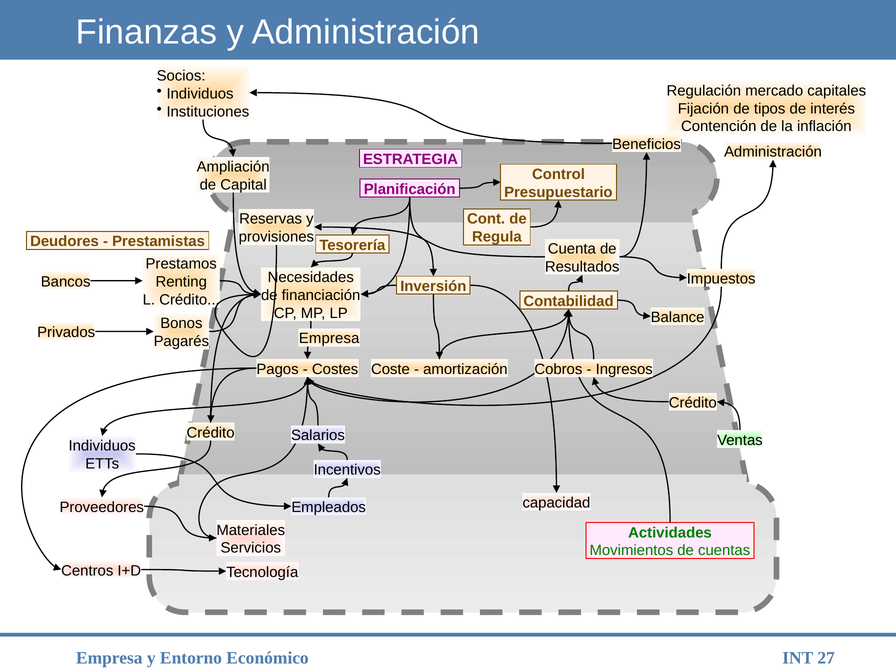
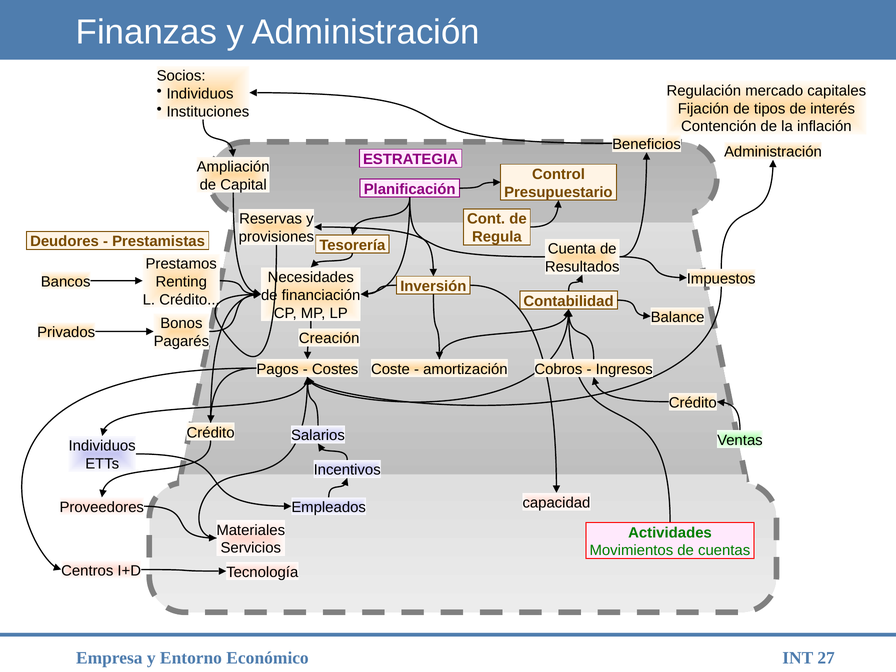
Empresa: Empresa -> Creación (329, 338)
